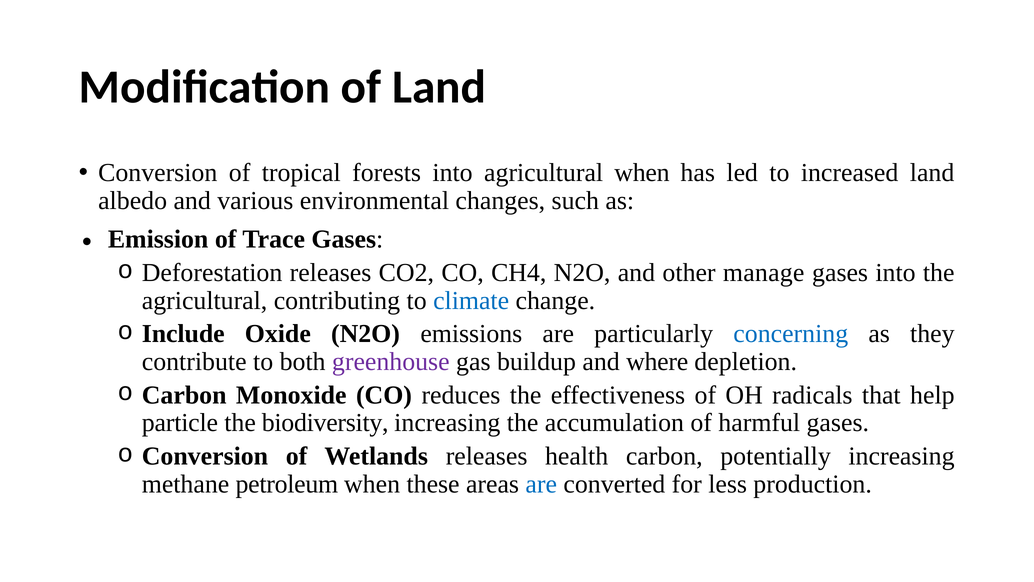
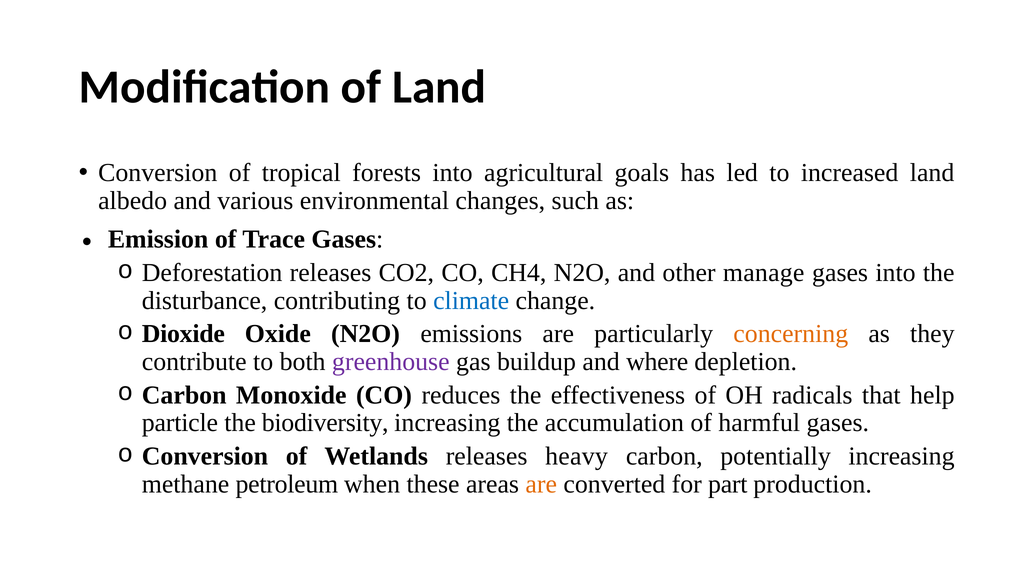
agricultural when: when -> goals (642, 173)
agricultural: agricultural -> disturbance (205, 300)
Include: Include -> Dioxide (183, 334)
concerning colour: blue -> orange (791, 334)
health: health -> heavy (577, 456)
are colour: blue -> orange (541, 484)
less: less -> part (728, 484)
